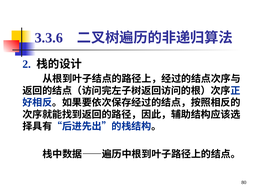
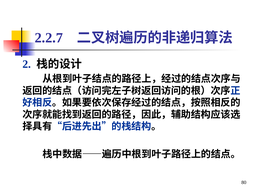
3.3.6: 3.3.6 -> 2.2.7 (49, 38)
